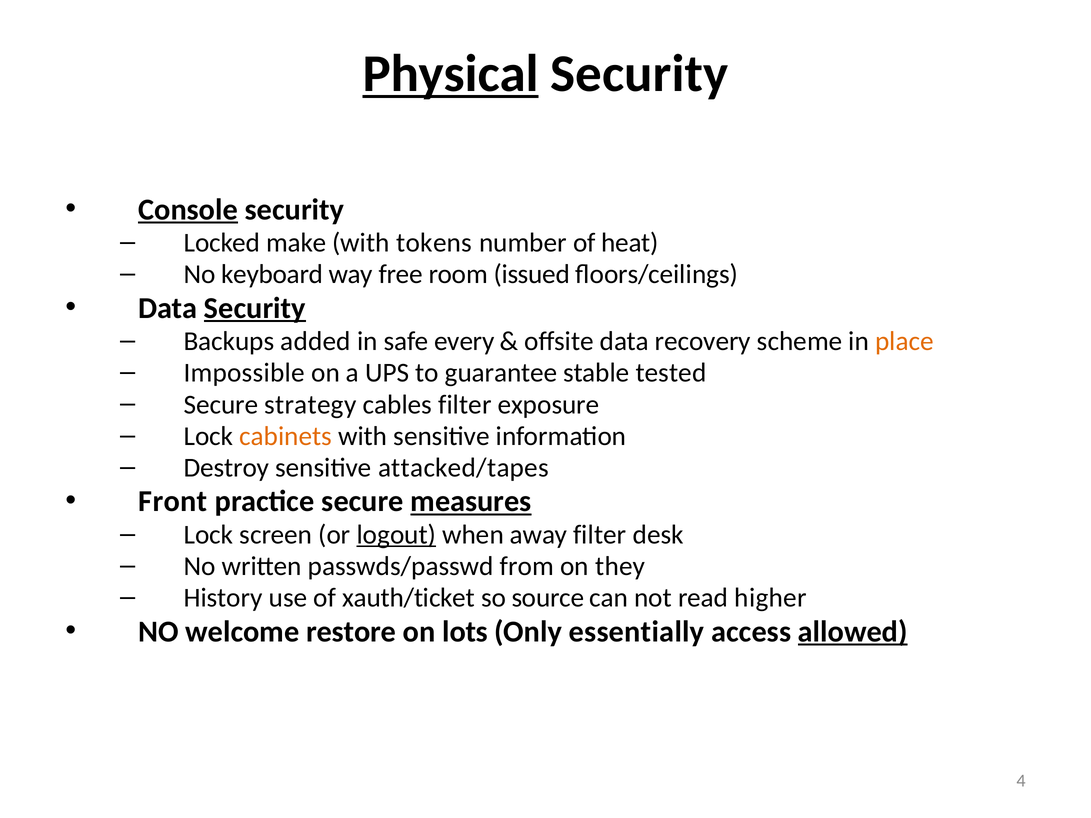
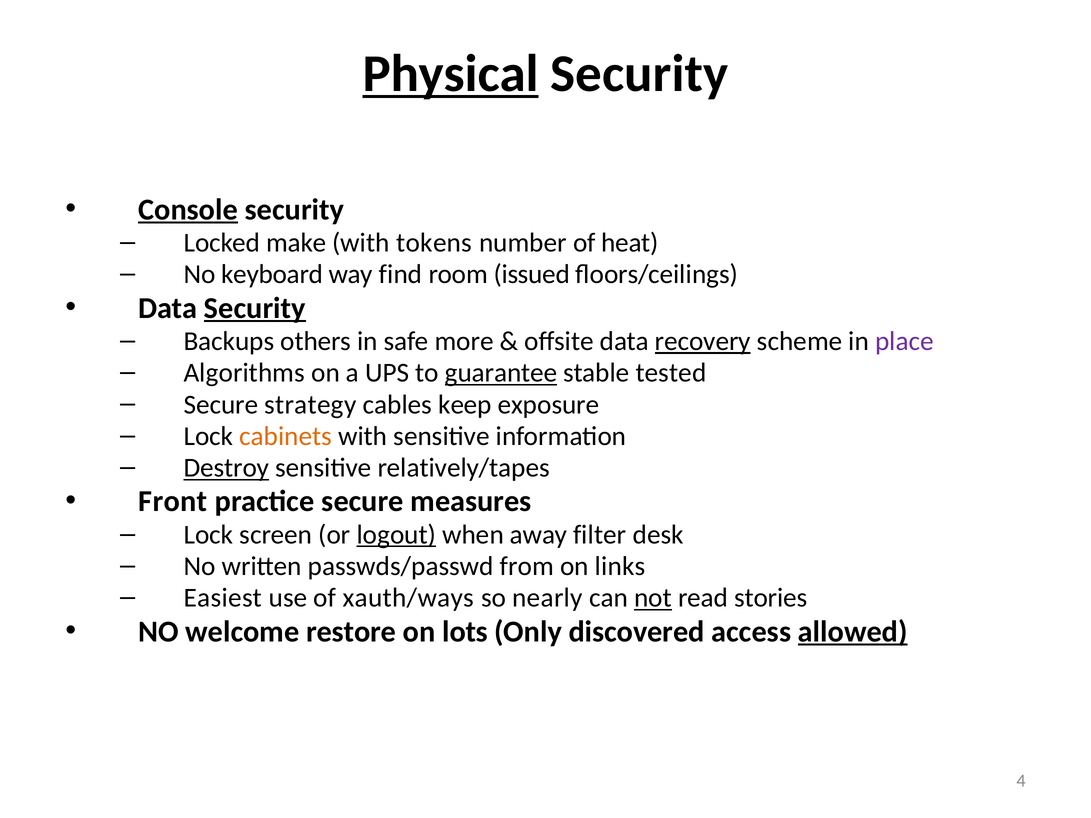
free: free -> find (401, 275)
added: added -> others (316, 341)
every: every -> more (464, 341)
recovery underline: none -> present (703, 341)
place colour: orange -> purple (904, 341)
Impossible: Impossible -> Algorithms (244, 373)
guarantee underline: none -> present (501, 373)
cables filter: filter -> keep (465, 405)
Destroy underline: none -> present (226, 468)
attacked/tapes: attacked/tapes -> relatively/tapes (464, 468)
measures underline: present -> none (471, 502)
they: they -> links (620, 567)
History: History -> Easiest (223, 598)
xauth/ticket: xauth/ticket -> xauth/ways (408, 598)
source: source -> nearly (548, 598)
not underline: none -> present (653, 598)
higher: higher -> stories (771, 598)
essentially: essentially -> discovered (637, 632)
